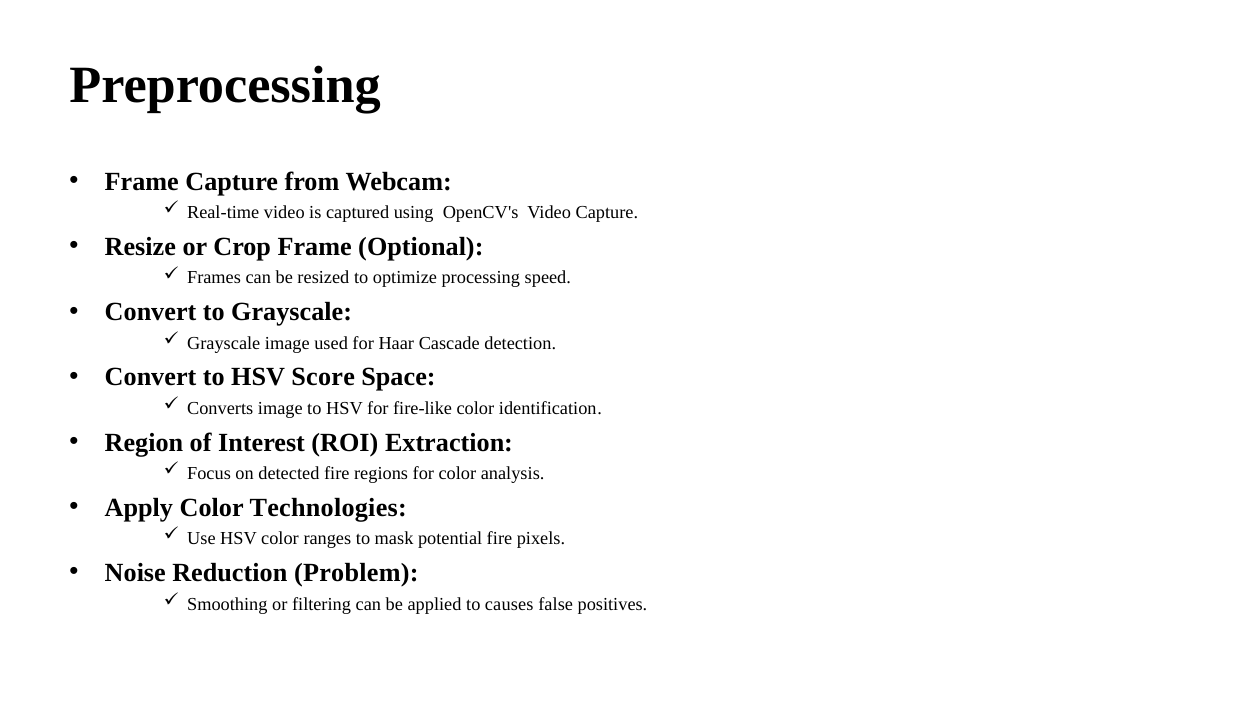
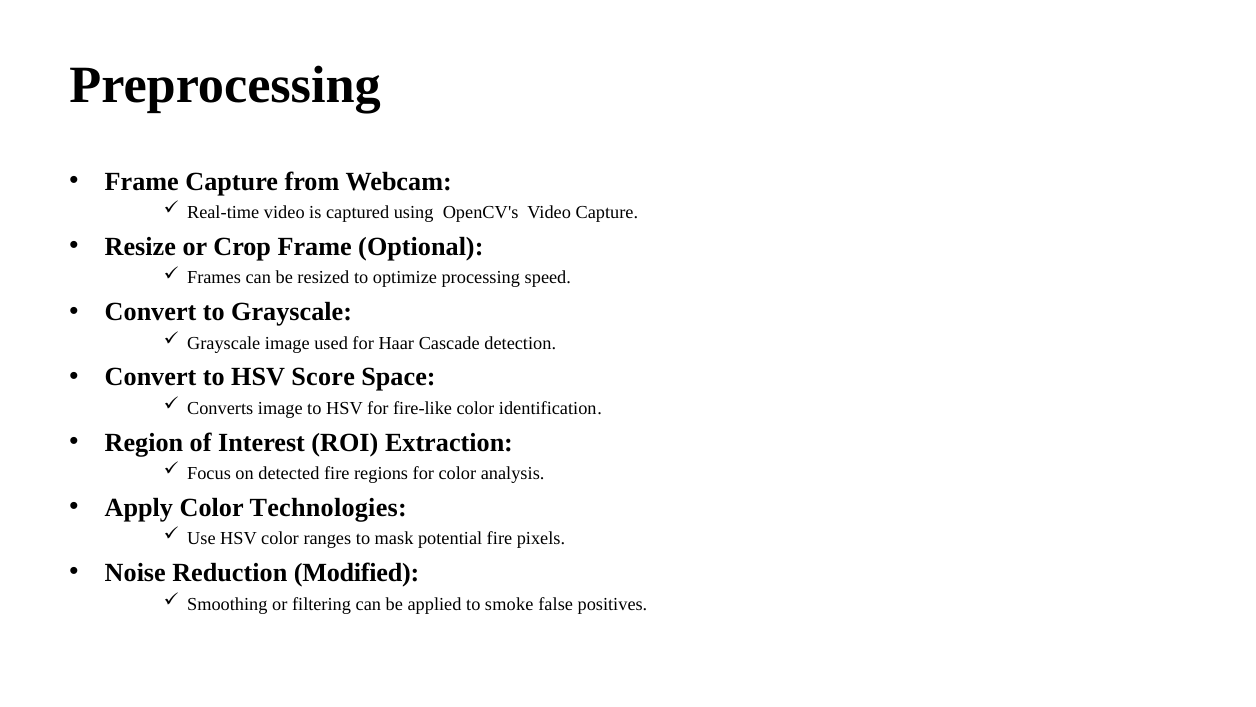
Problem: Problem -> Modified (357, 572)
causes: causes -> smoke (509, 604)
